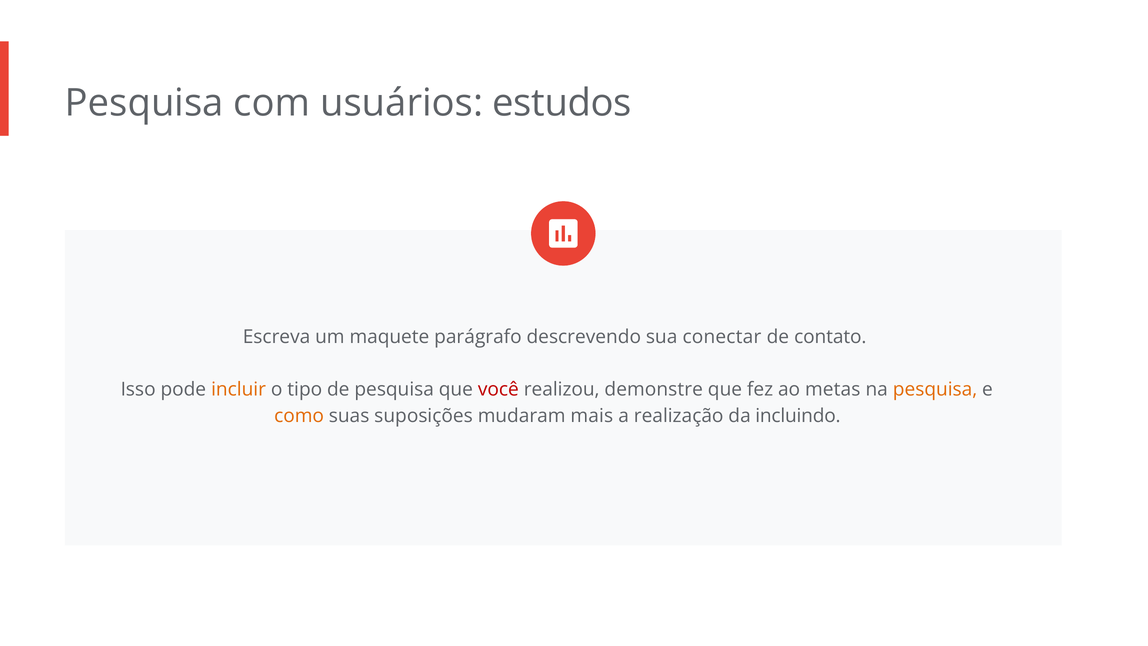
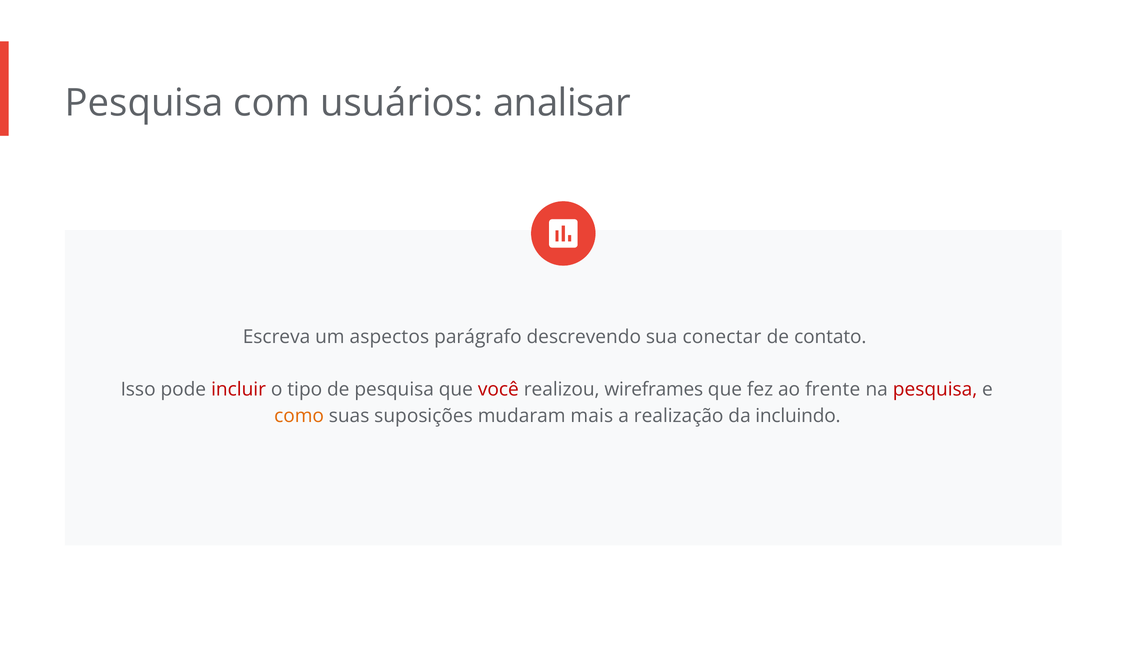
estudos: estudos -> analisar (562, 103)
maquete: maquete -> aspectos (389, 337)
incluir colour: orange -> red (239, 390)
demonstre: demonstre -> wireframes (654, 390)
metas: metas -> frente (833, 390)
pesquisa colour: orange -> red (935, 390)
